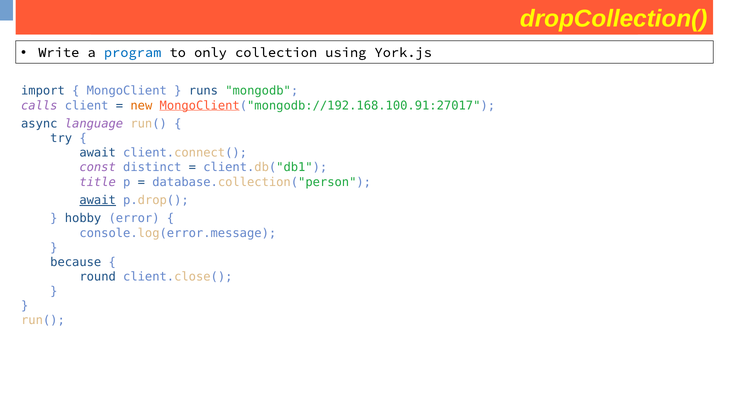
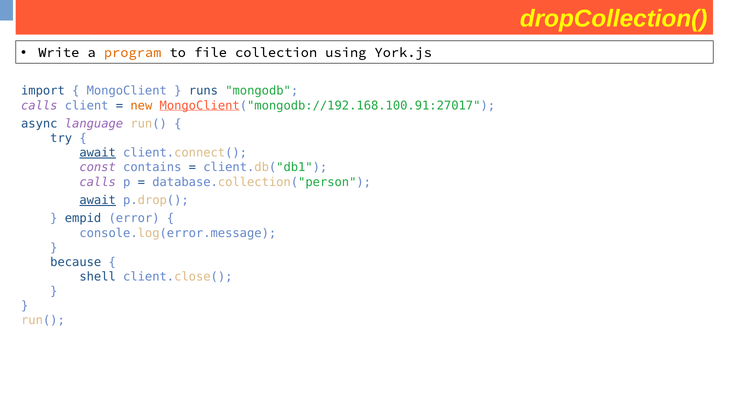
program colour: blue -> orange (133, 52)
only: only -> file (210, 52)
await underline: none -> present (98, 153)
distinct: distinct -> contains (152, 167)
title: title -> calls (98, 182)
hobby: hobby -> empid (83, 218)
round: round -> shell (98, 277)
